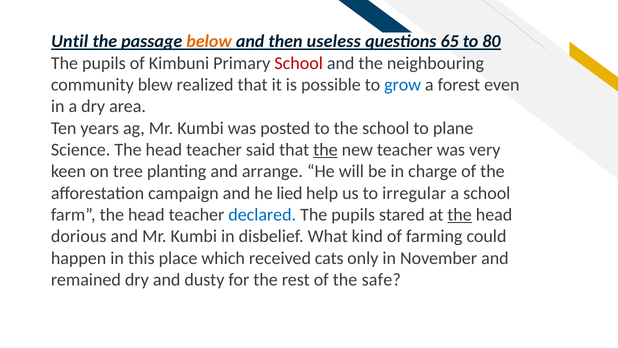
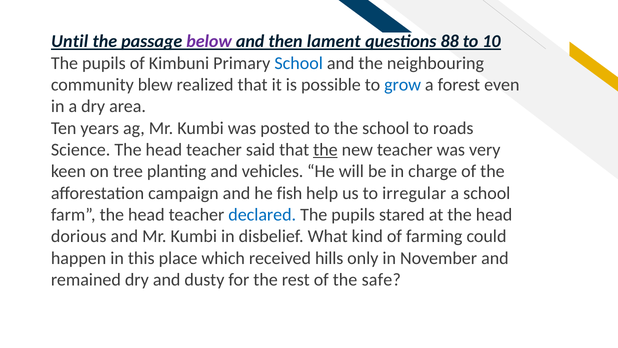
below colour: orange -> purple (209, 41)
useless: useless -> lament (334, 41)
65: 65 -> 88 (450, 41)
80: 80 -> 10 (491, 41)
School colour: red -> blue (299, 63)
plane: plane -> roads (453, 128)
arrange: arrange -> vehicles (273, 171)
lied: lied -> fish (289, 193)
the underline: present -> none (460, 215)
cats: cats -> hills (329, 258)
